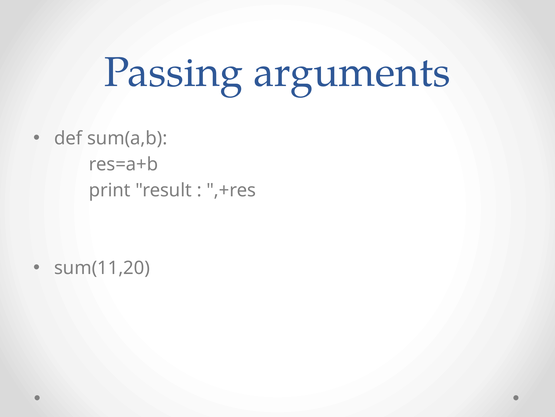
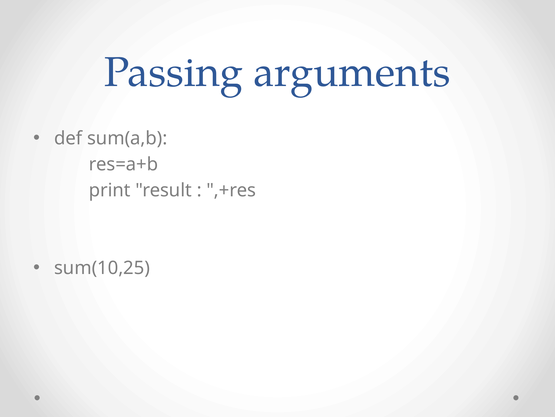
sum(11,20: sum(11,20 -> sum(10,25 (102, 268)
